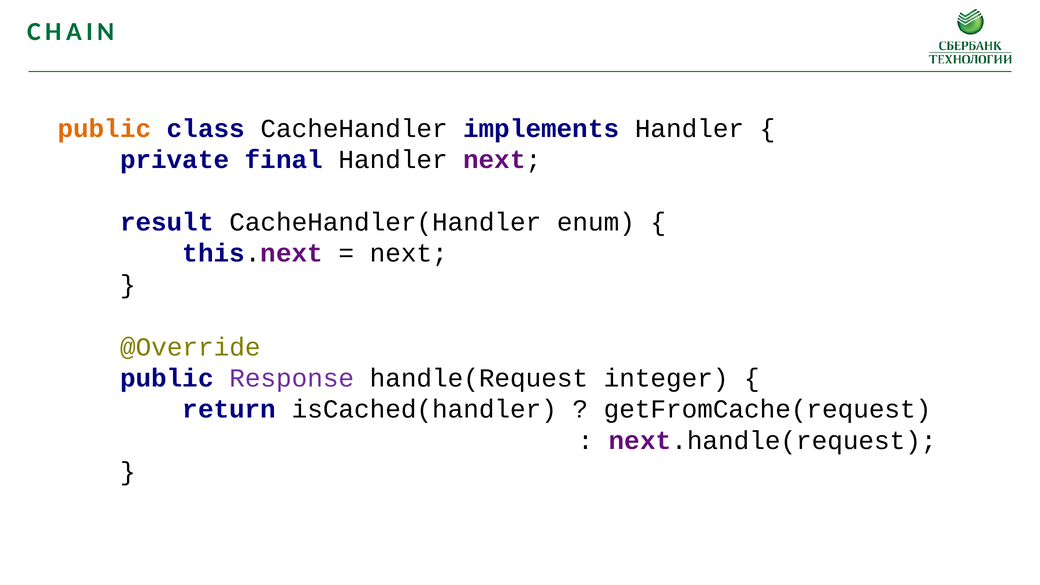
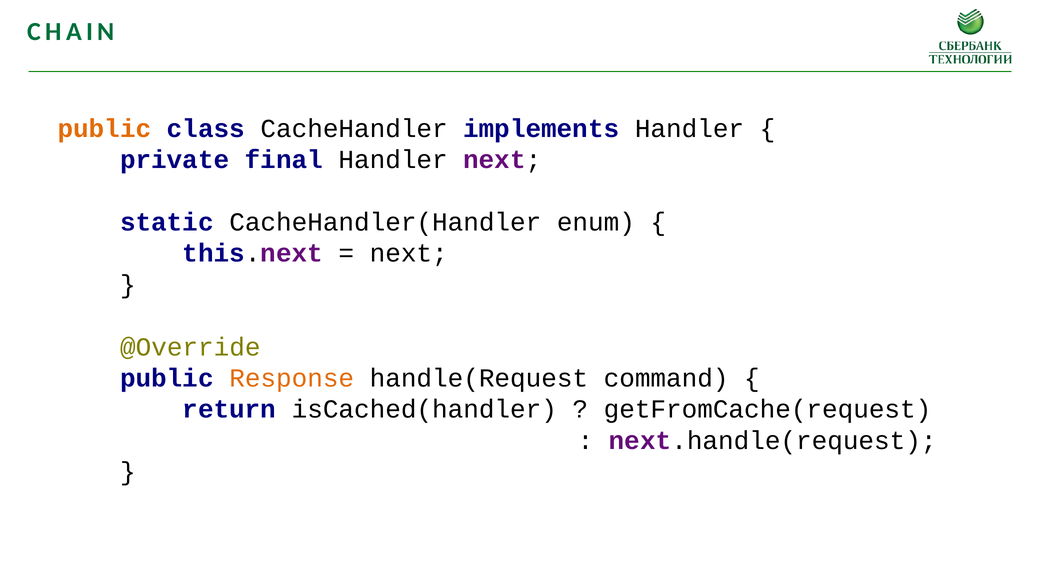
result: result -> static (167, 222)
Response colour: purple -> orange (292, 378)
integer: integer -> command (666, 378)
